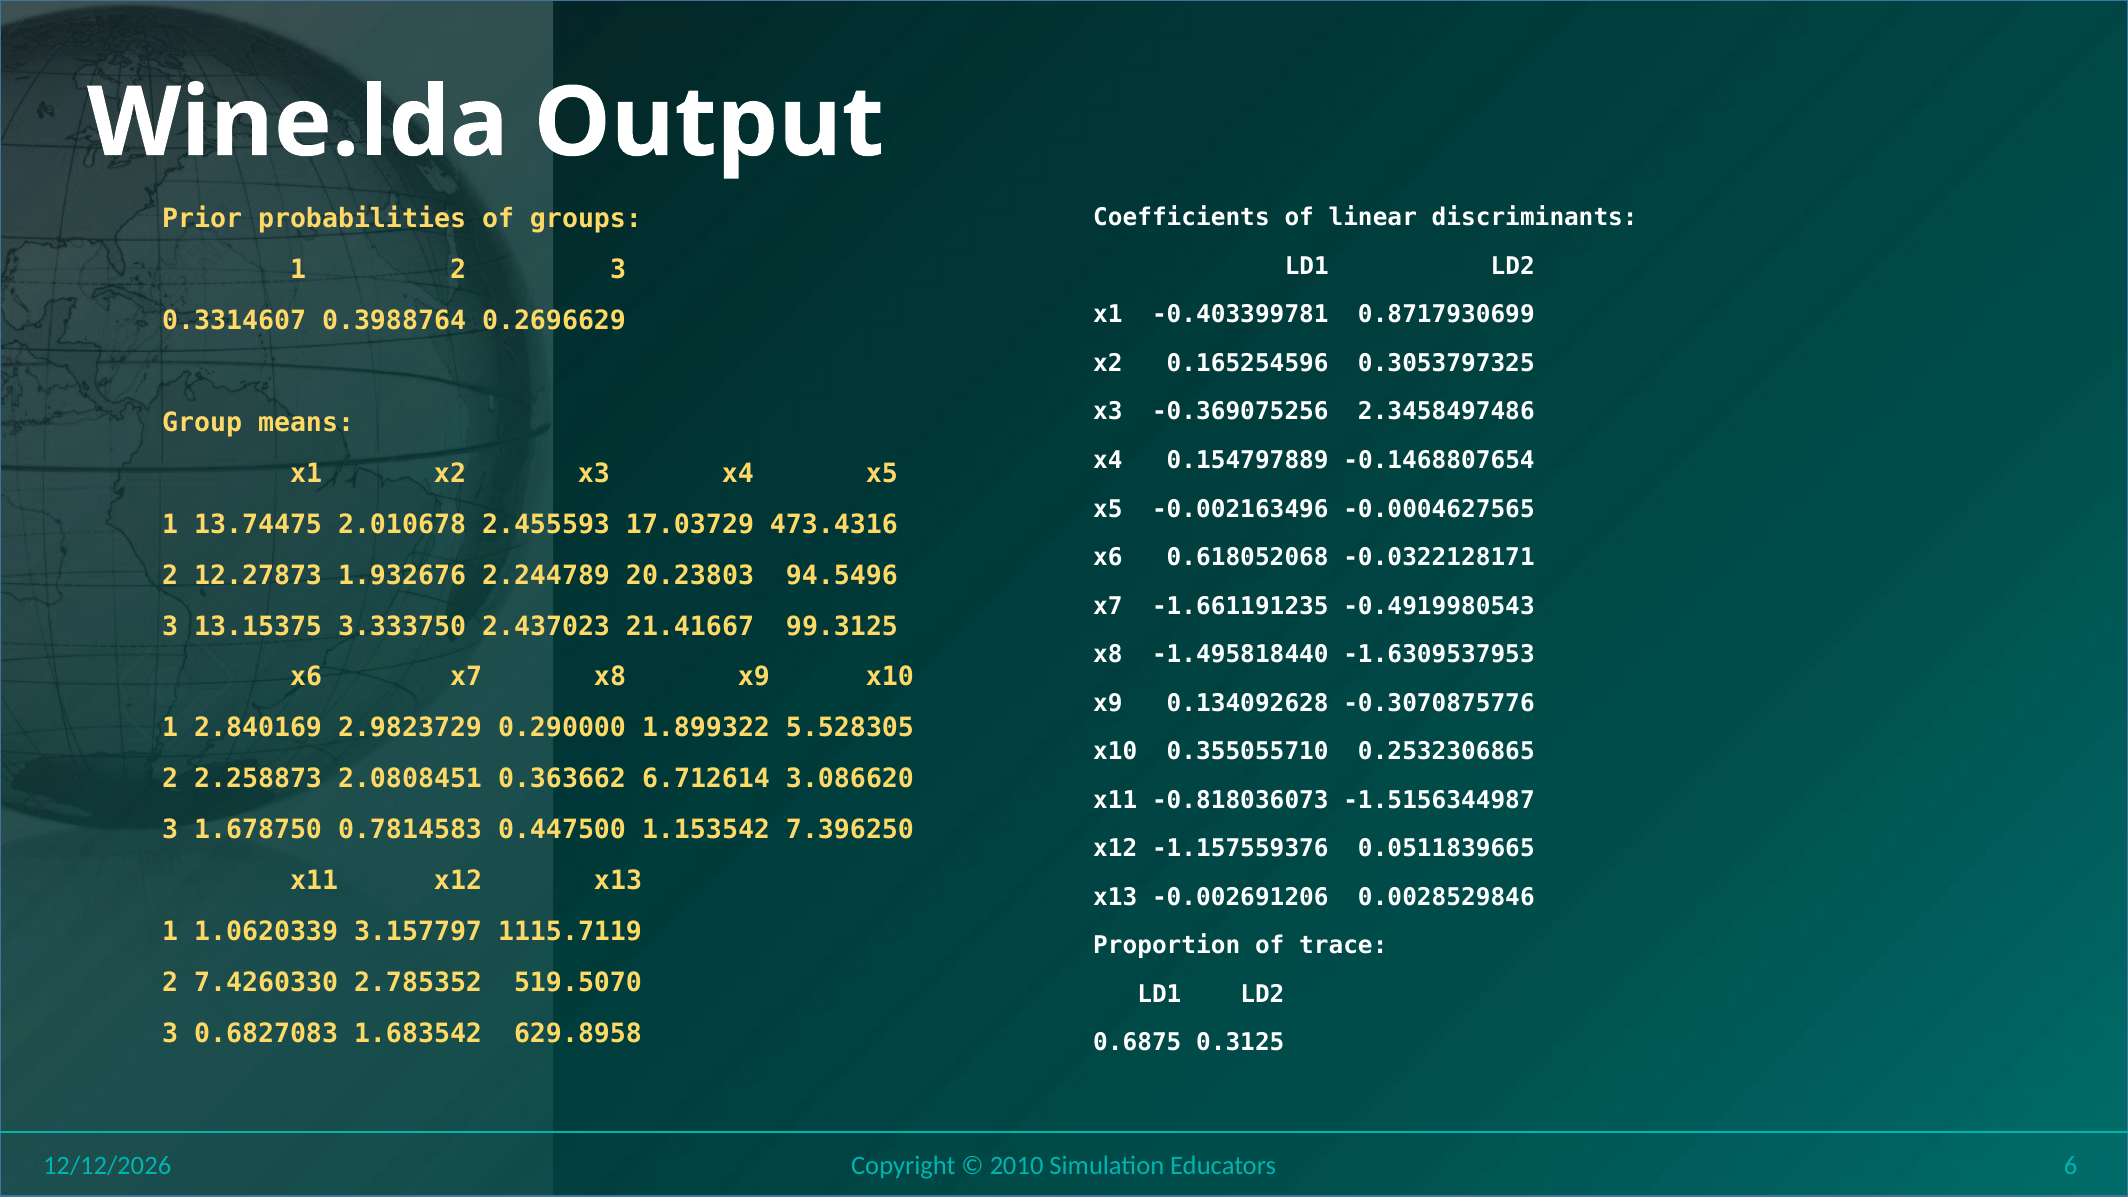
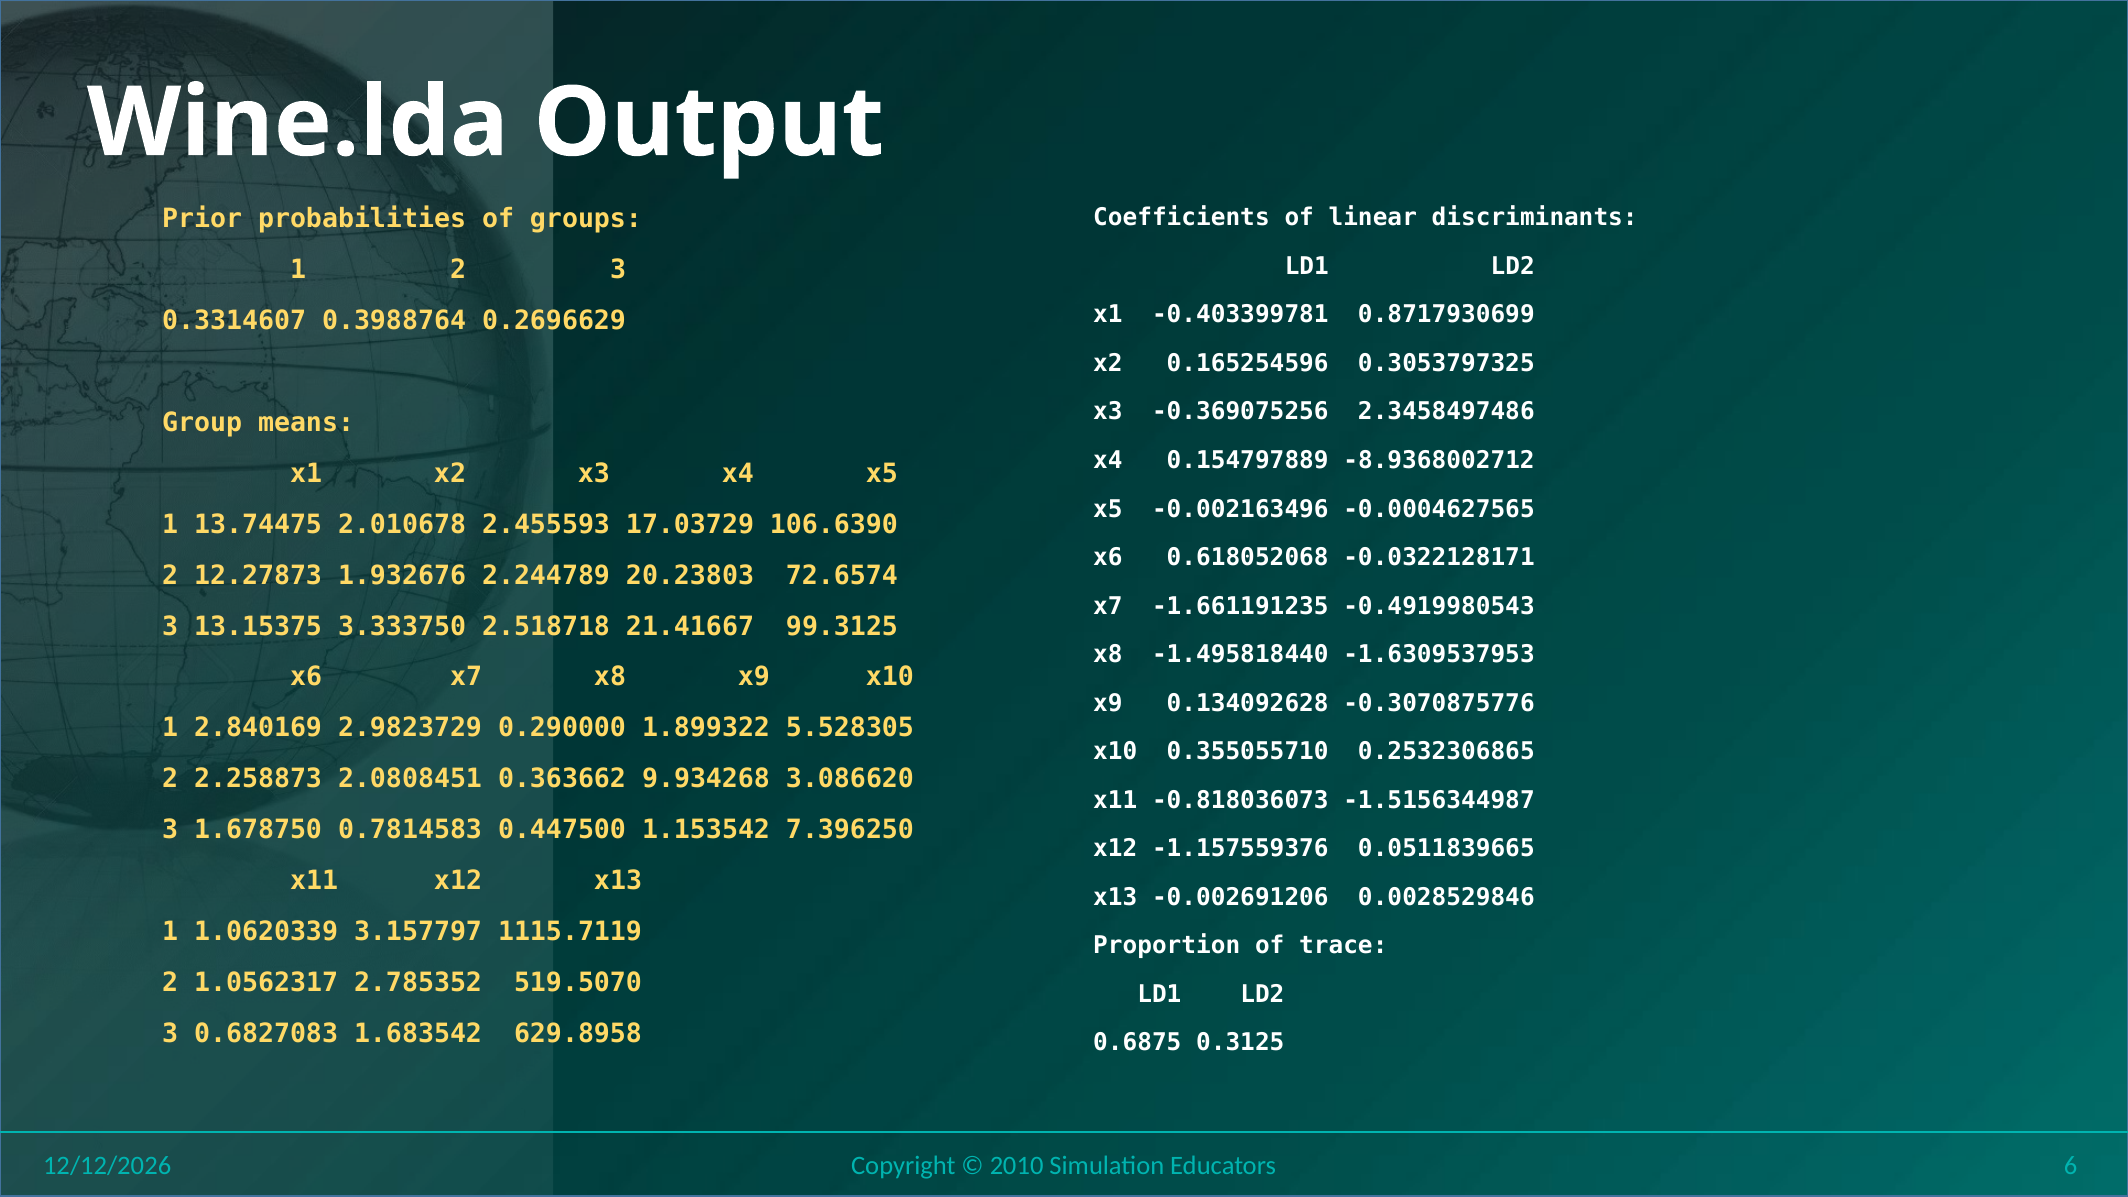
-0.1468807654: -0.1468807654 -> -8.9368002712 (1439, 460)
473.4316: 473.4316 -> 106.6390 (834, 524)
94.5496: 94.5496 -> 72.6574 (842, 575)
2.437023: 2.437023 -> 2.518718 (546, 626)
6.712614: 6.712614 -> 9.934268 (706, 779)
7.4260330: 7.4260330 -> 1.0562317 (266, 982)
